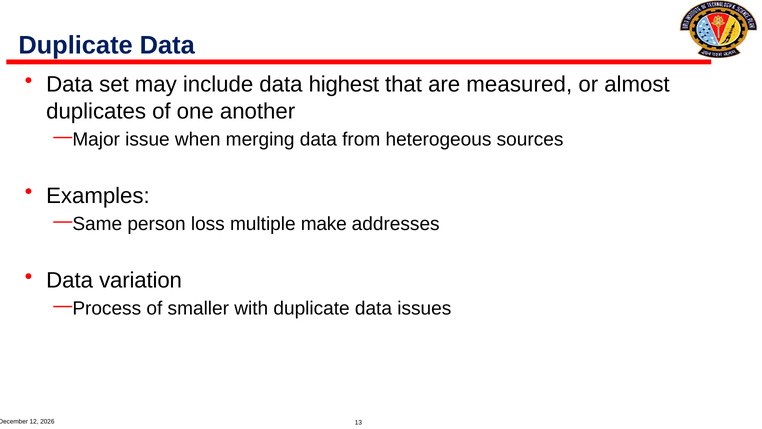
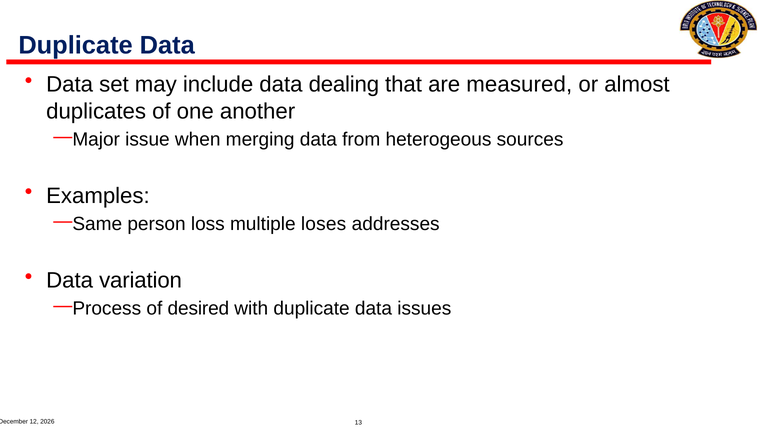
highest: highest -> dealing (344, 84)
make: make -> loses (324, 224)
smaller: smaller -> desired (198, 308)
